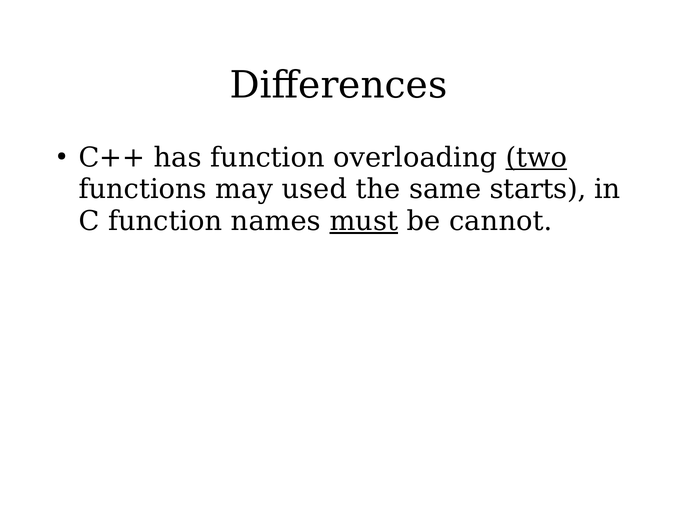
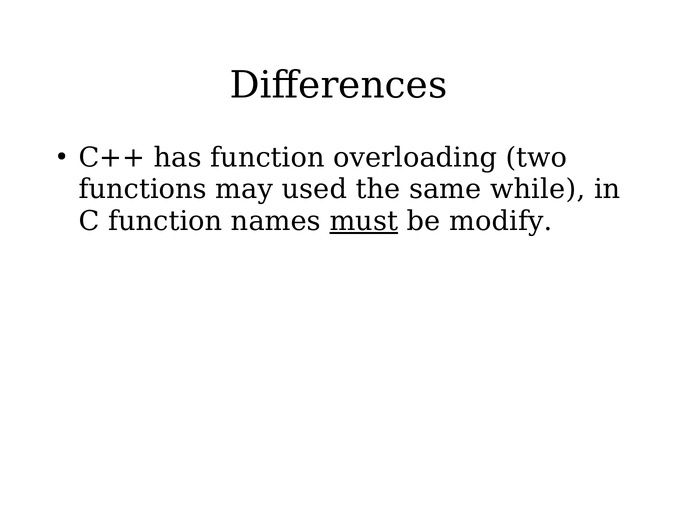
two underline: present -> none (536, 158)
starts: starts -> while (538, 189)
cannot: cannot -> modify (501, 221)
